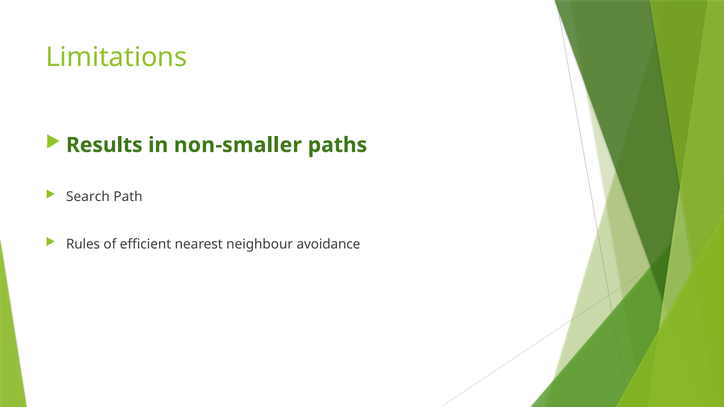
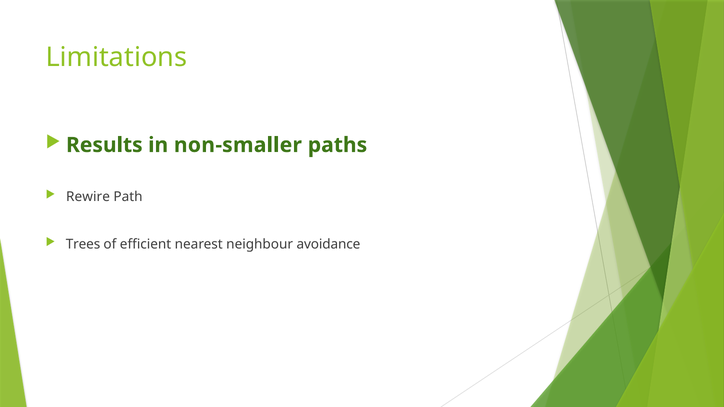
Search: Search -> Rewire (88, 197)
Rules: Rules -> Trees (83, 244)
